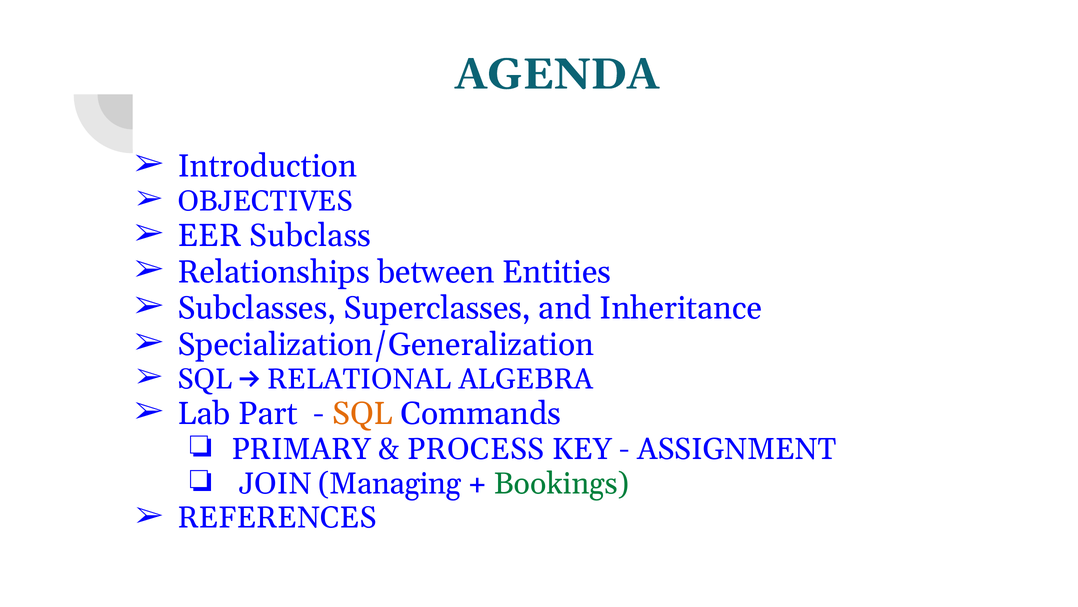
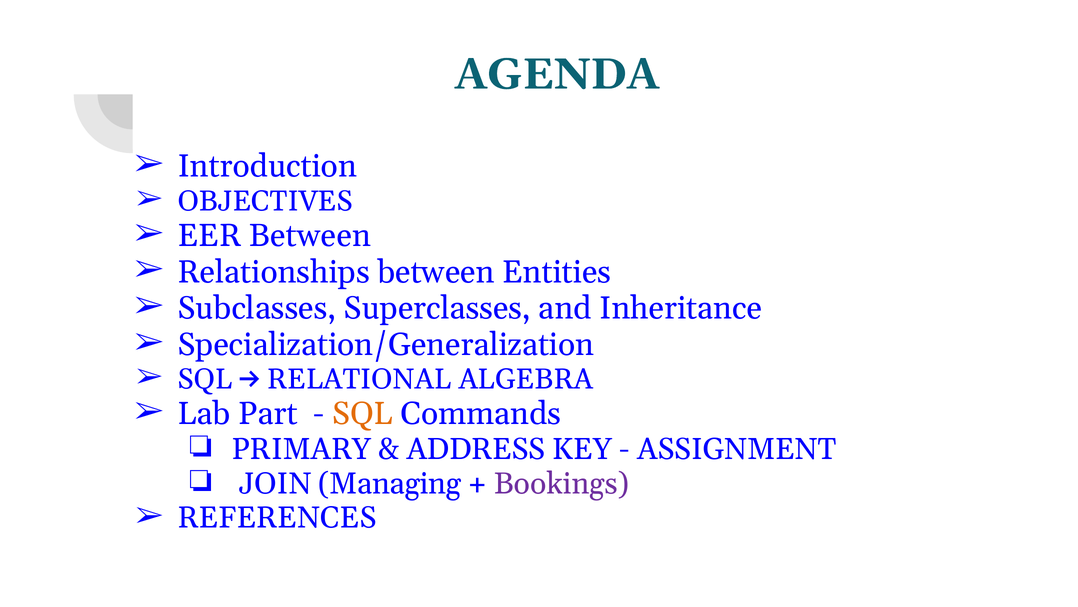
EER Subclass: Subclass -> Between (310, 235)
PROCESS: PROCESS -> ADDRESS (476, 449)
Bookings colour: green -> purple (562, 483)
